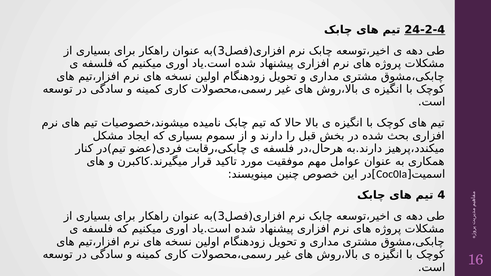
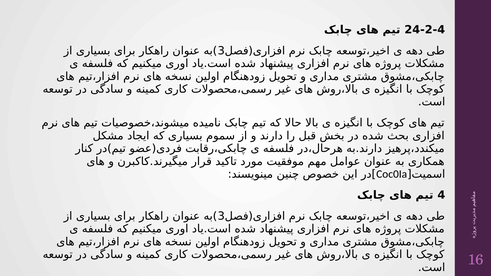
24-2-4 underline: present -> none (425, 30)
